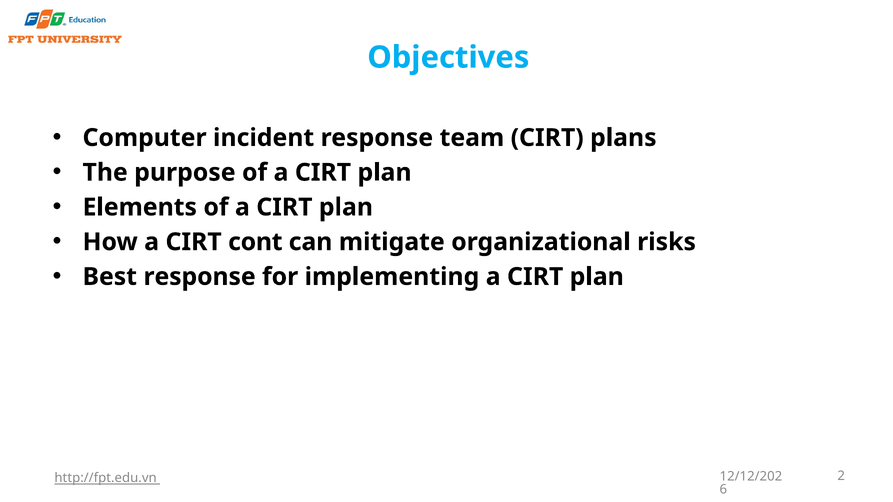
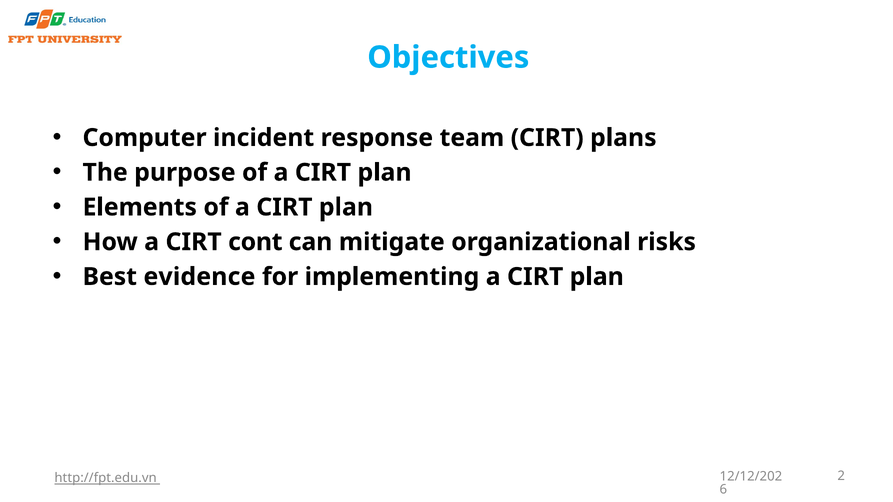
Best response: response -> evidence (199, 277)
